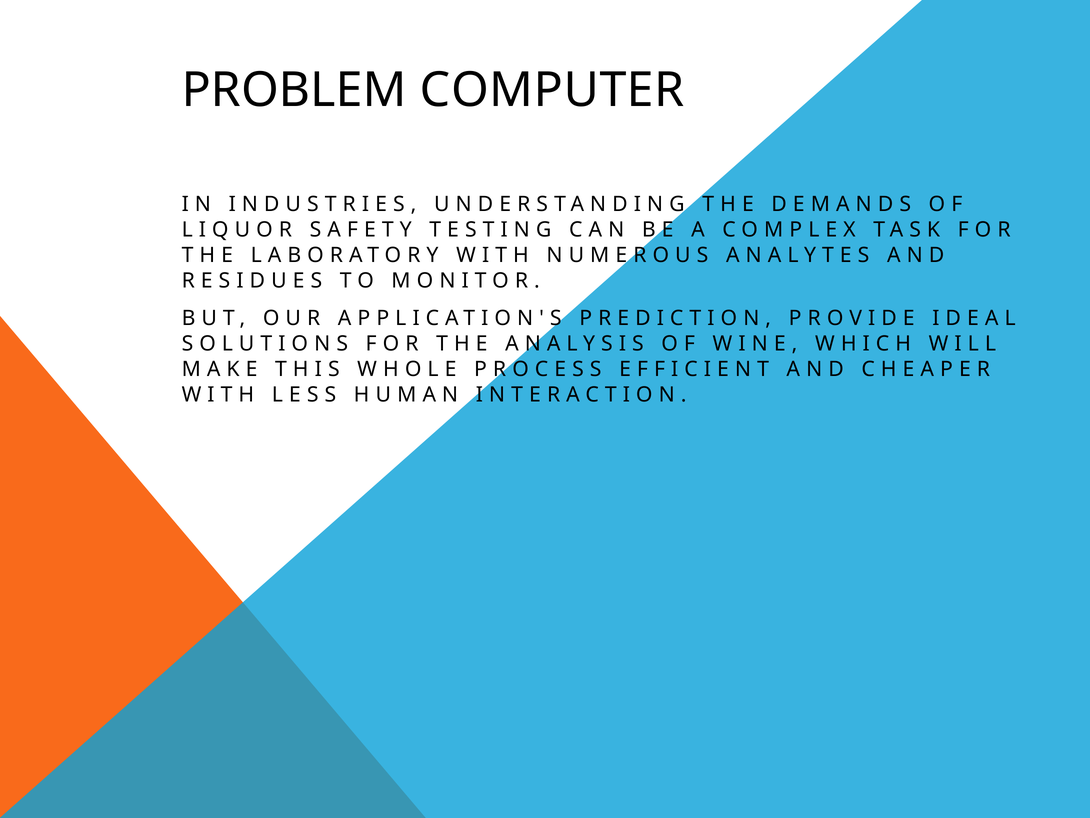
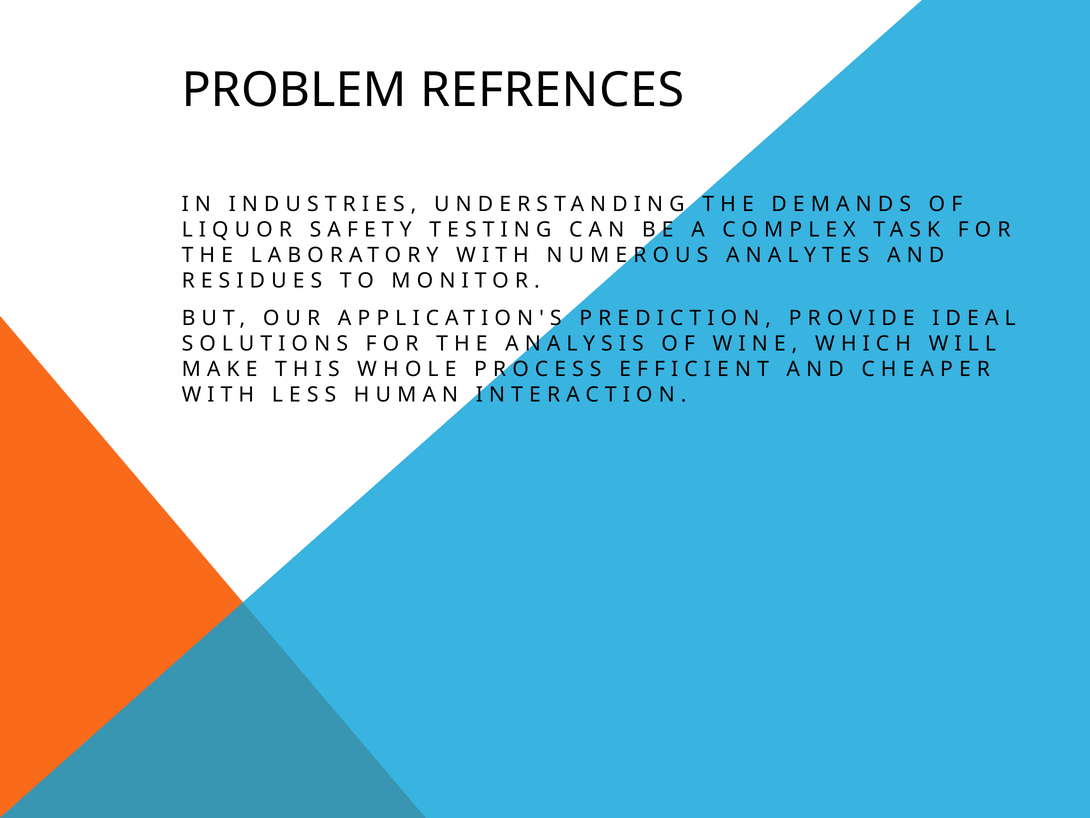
COMPUTER: COMPUTER -> REFRENCES (552, 90)
